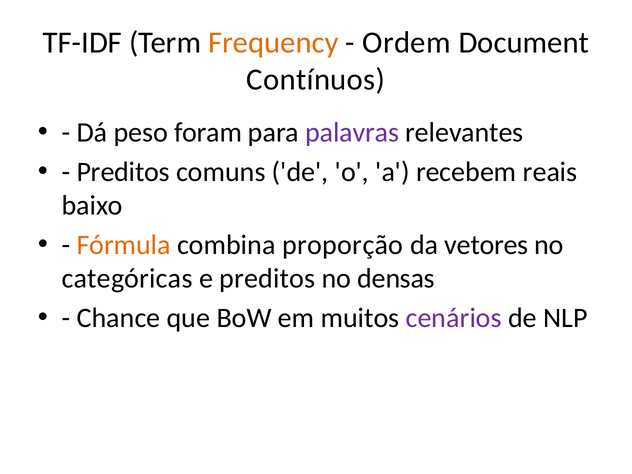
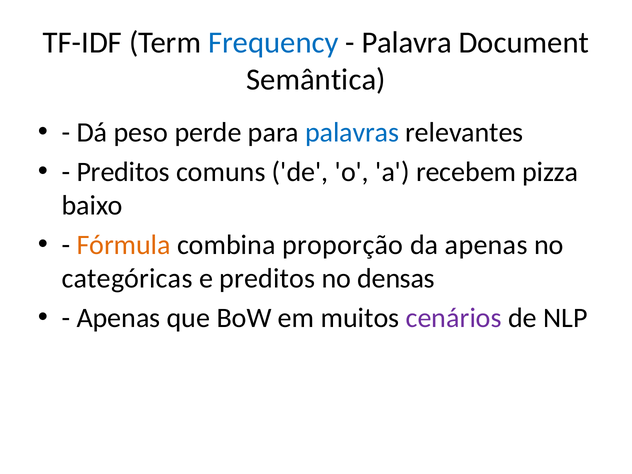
Frequency colour: orange -> blue (273, 43)
Ordem: Ordem -> Palavra (407, 43)
Contínuos: Contínuos -> Semântica (316, 80)
foram: foram -> perde (208, 133)
palavras colour: purple -> blue (352, 133)
reais: reais -> pizza (550, 172)
da vetores: vetores -> apenas (486, 245)
Chance: Chance -> Apenas (118, 318)
